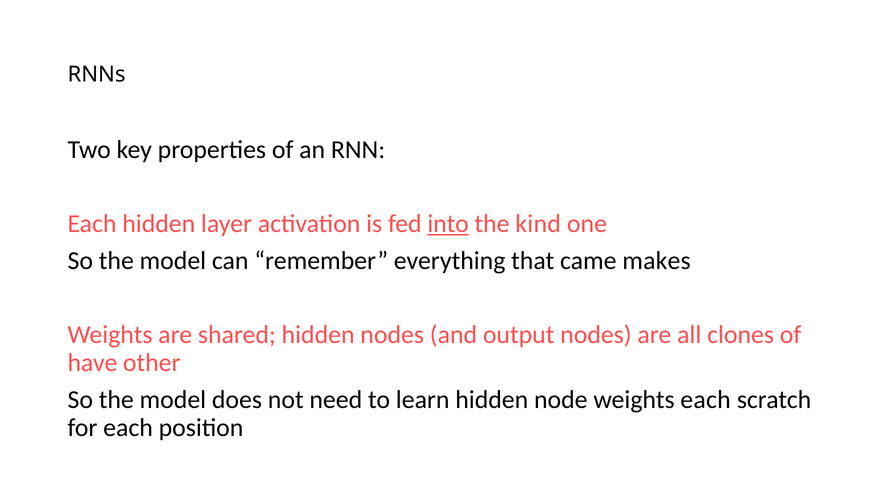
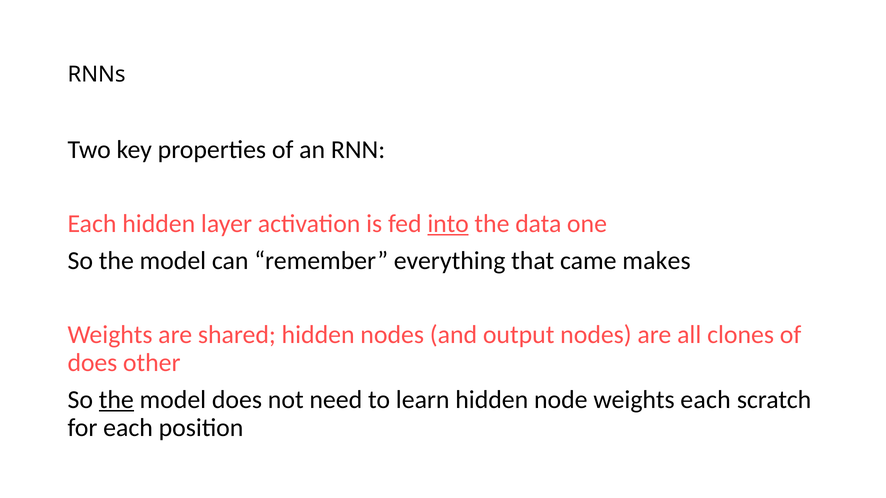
kind: kind -> data (538, 224)
have: have -> does (92, 363)
the underline: none -> present (116, 400)
